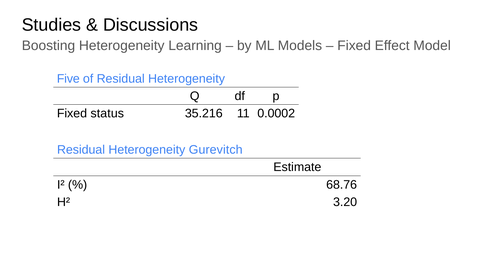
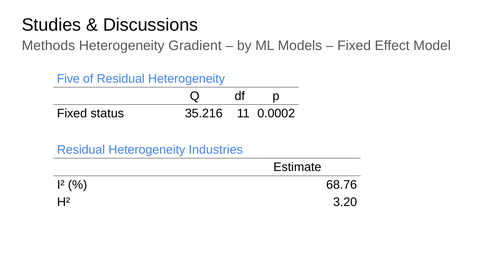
Boosting: Boosting -> Methods (48, 46)
Learning: Learning -> Gradient (195, 46)
Gurevitch: Gurevitch -> Industries (216, 150)
